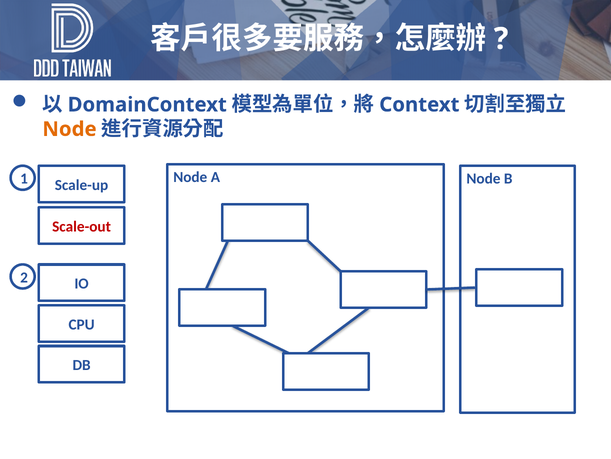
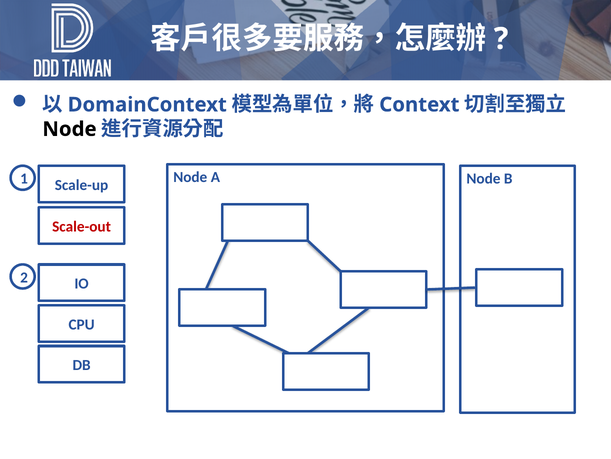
Node colour: orange -> black (69, 129)
